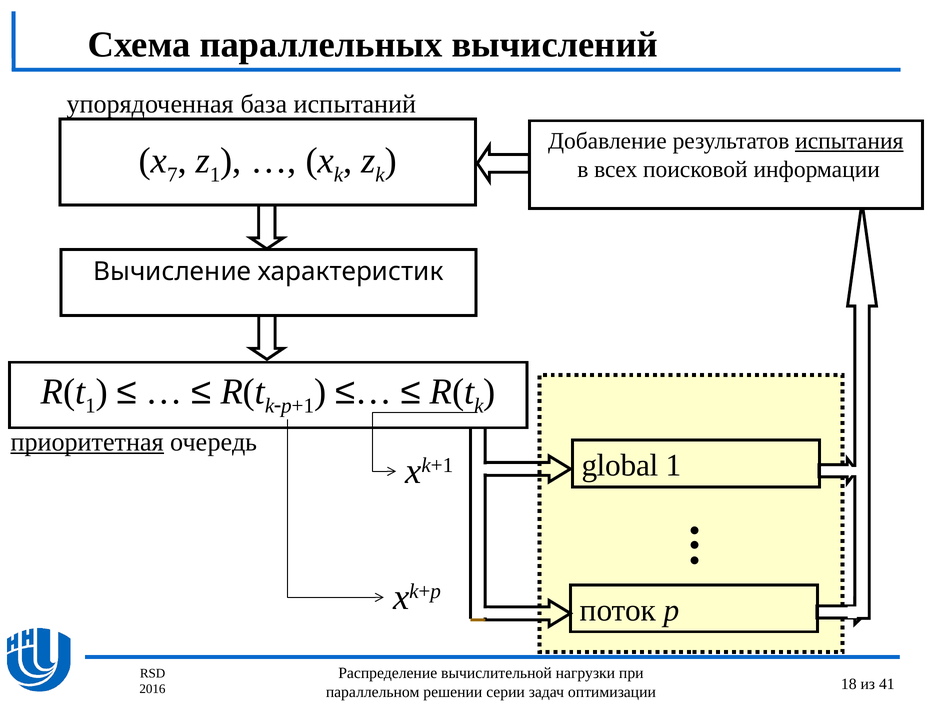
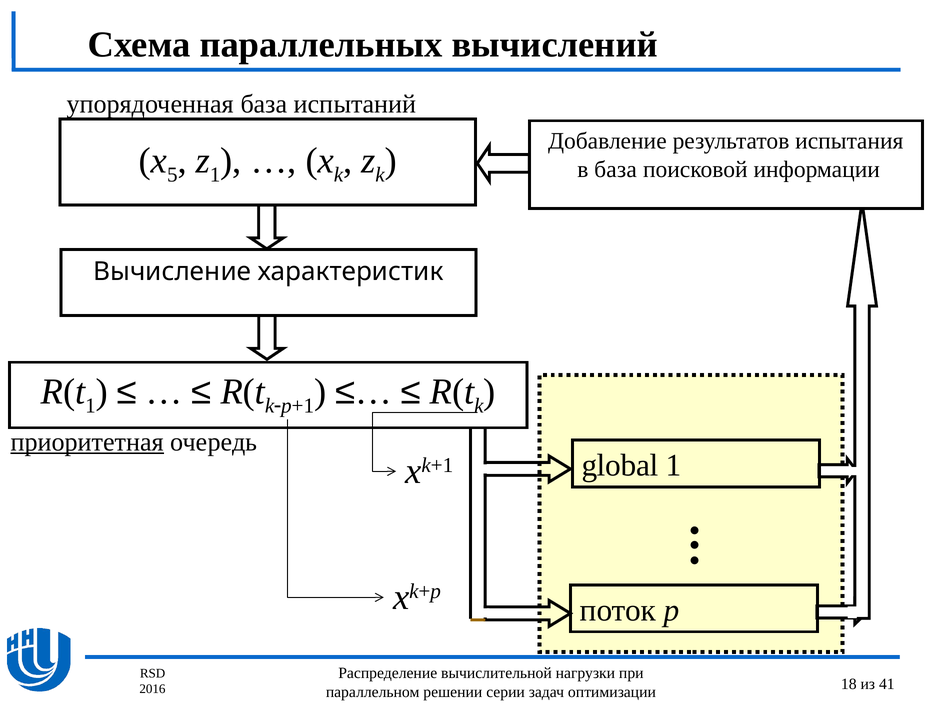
испытания underline: present -> none (849, 141)
7: 7 -> 5 (172, 175)
в всех: всех -> база (616, 169)
